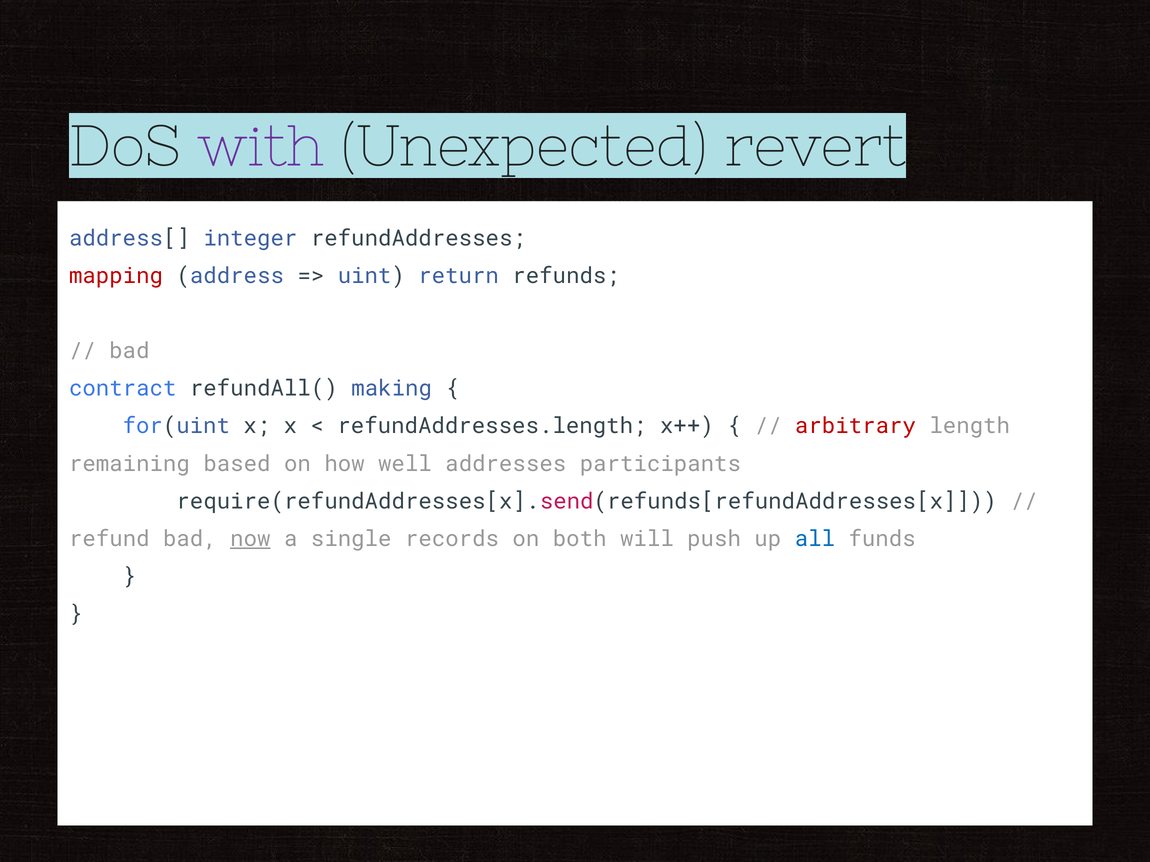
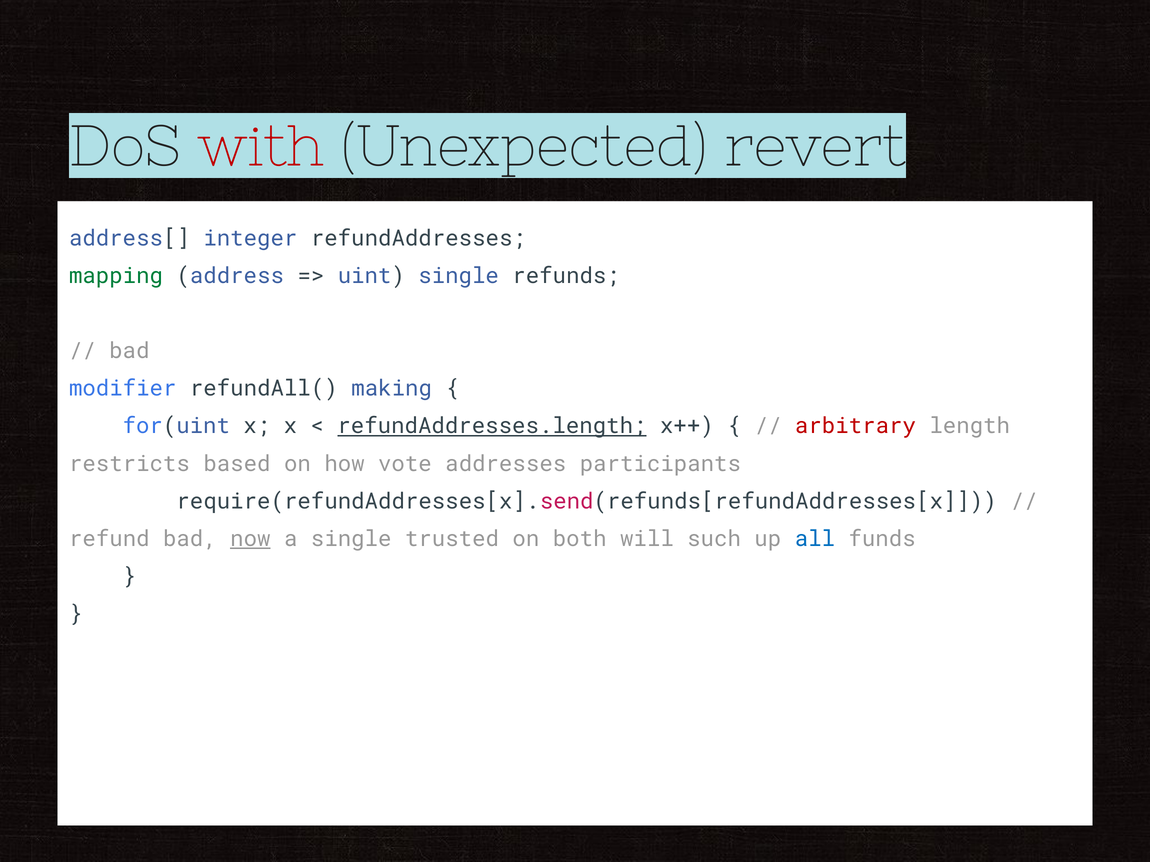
with colour: purple -> red (261, 147)
mapping colour: red -> green (116, 276)
uint return: return -> single (459, 276)
contract: contract -> modifier (123, 389)
refundAddresses.length underline: none -> present (492, 426)
remaining: remaining -> restricts (129, 464)
well: well -> vote (405, 464)
records: records -> trusted (452, 539)
push: push -> such (714, 539)
